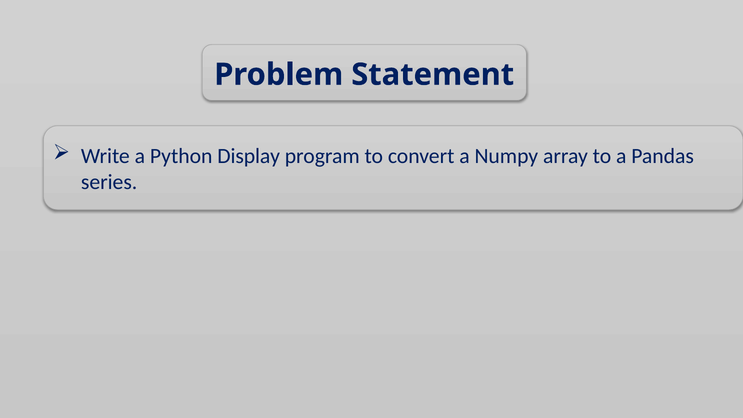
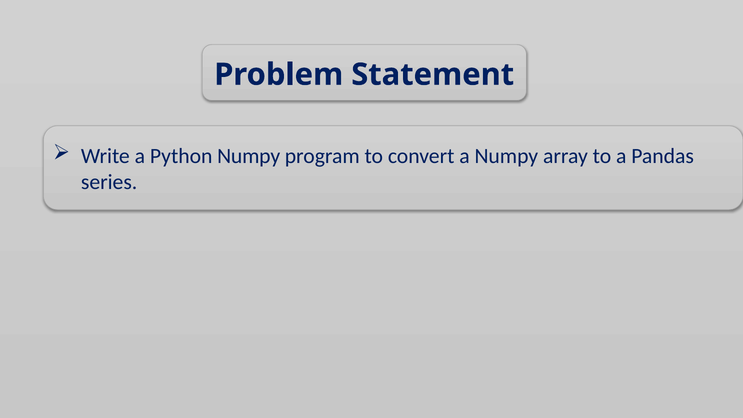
Python Display: Display -> Numpy (249, 156)
